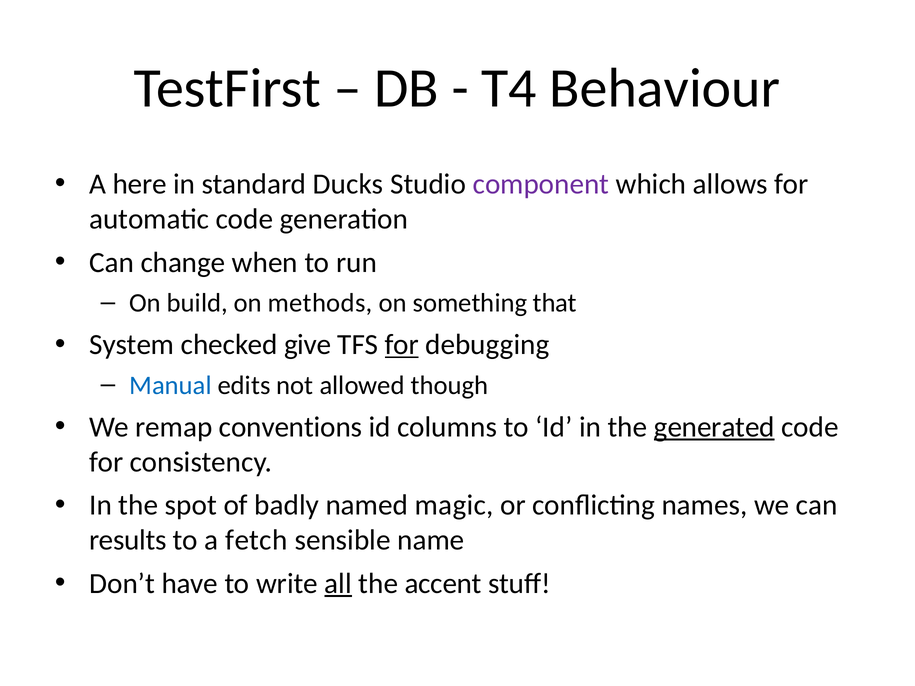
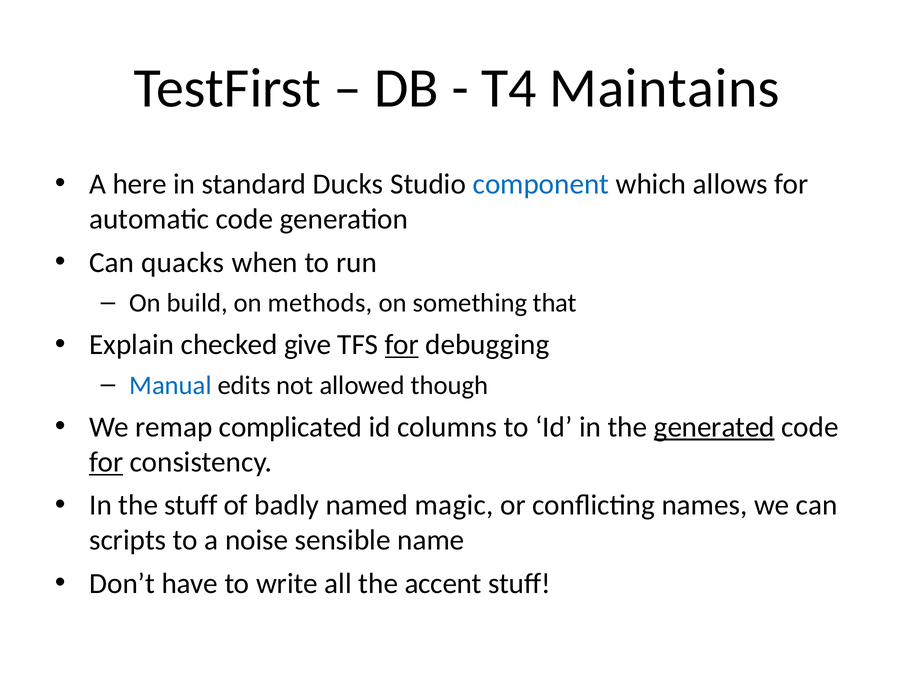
Behaviour: Behaviour -> Maintains (665, 89)
component colour: purple -> blue (541, 184)
change: change -> quacks (183, 263)
System: System -> Explain (132, 345)
conventions: conventions -> complicated (291, 427)
for underline: none -> present (106, 462)
the spot: spot -> stuff (191, 505)
results: results -> scripts (128, 541)
fetch: fetch -> noise (257, 541)
all underline: present -> none (338, 584)
